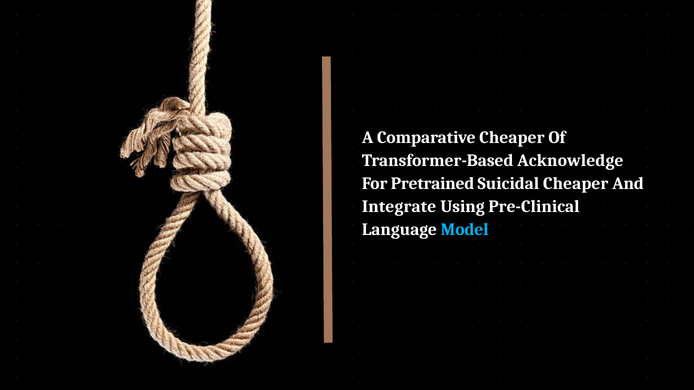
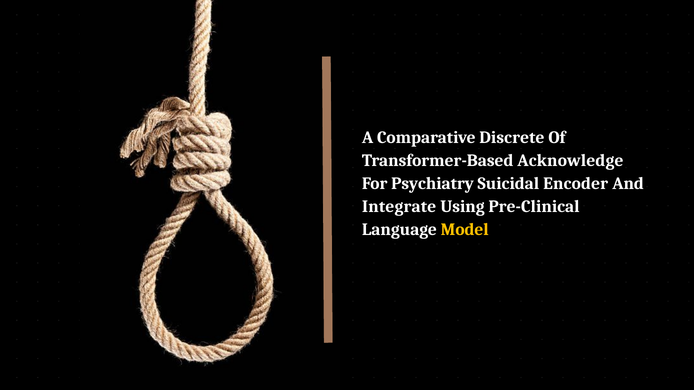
Comparative Cheaper: Cheaper -> Discrete (512, 138)
Pretrained: Pretrained -> Psychiatry (432, 184)
Suicidal Cheaper: Cheaper -> Encoder (576, 184)
Model colour: light blue -> yellow (465, 230)
